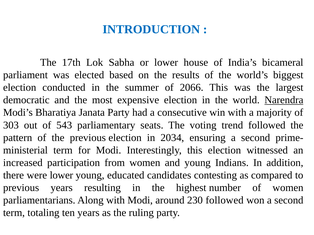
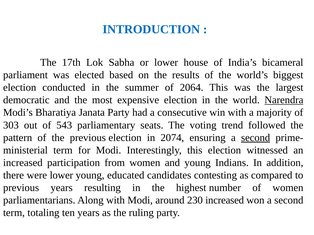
2066: 2066 -> 2064 (192, 88)
2034: 2034 -> 2074 (172, 138)
second underline: none -> present (256, 138)
230 followed: followed -> increased (225, 201)
